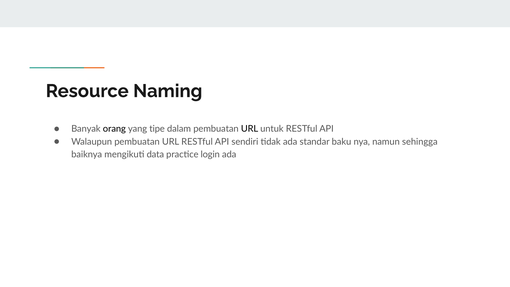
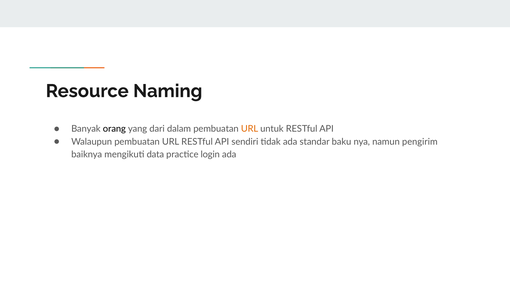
tipe: tipe -> dari (157, 129)
URL colour: black -> orange (250, 129)
sehingga: sehingga -> pengirim (420, 142)
